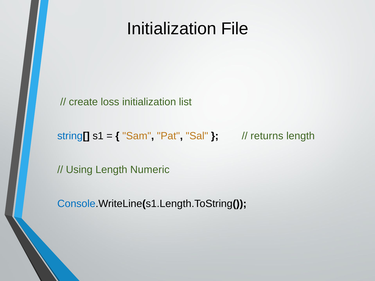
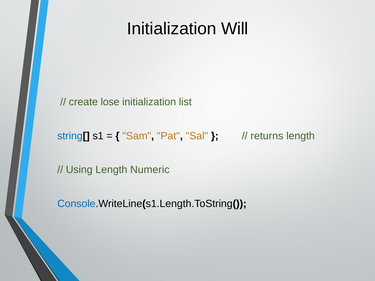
File: File -> Will (235, 29)
loss: loss -> lose (110, 102)
